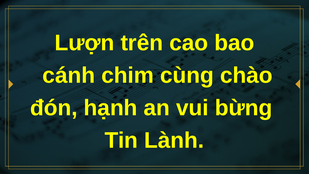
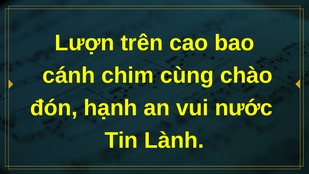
bừng: bừng -> nước (244, 108)
